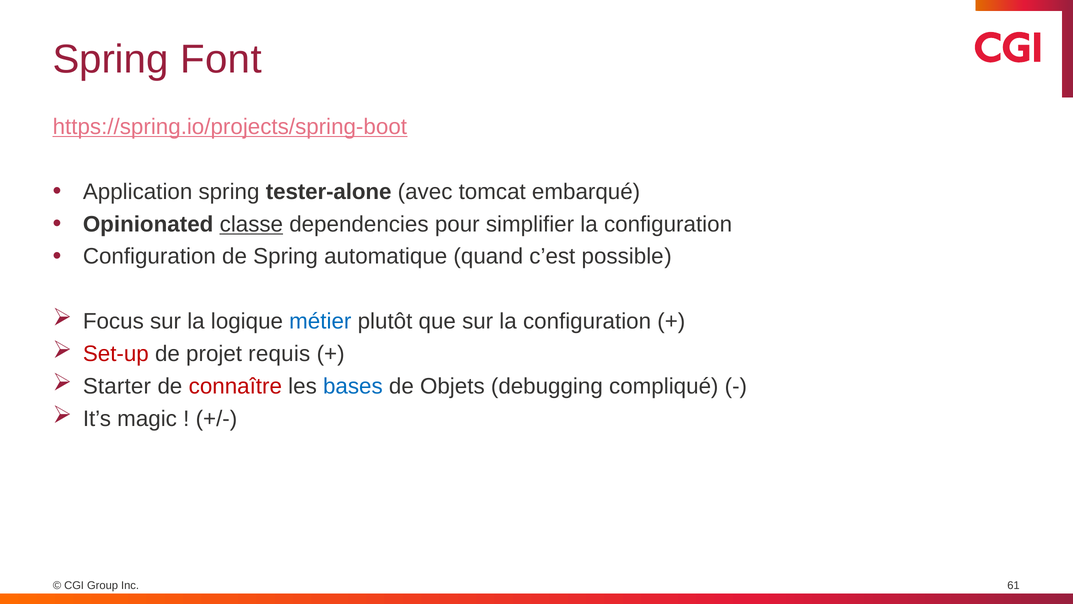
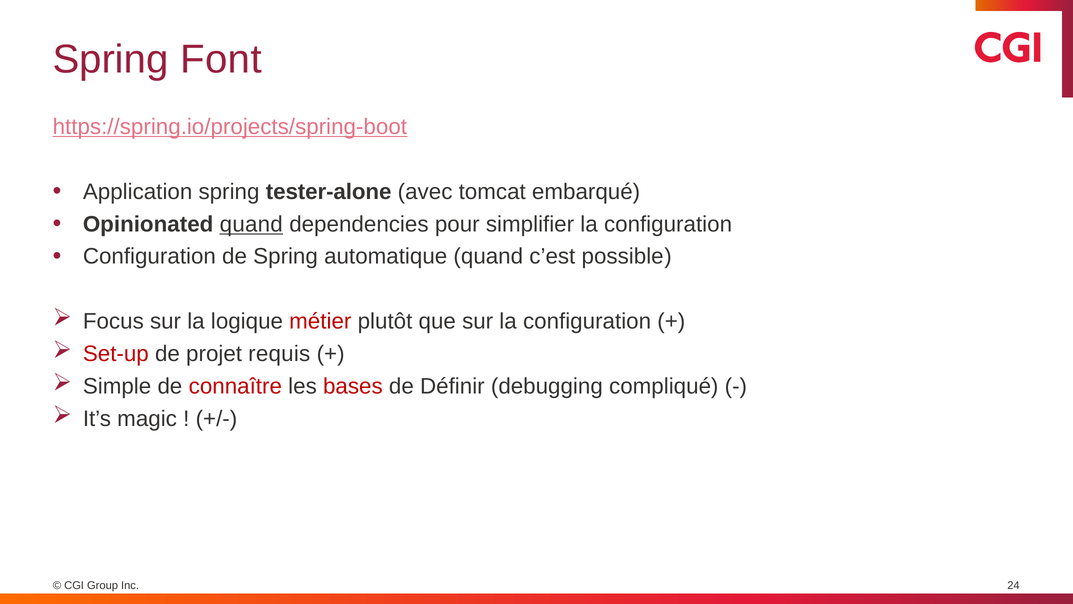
Opinionated classe: classe -> quand (251, 224)
métier colour: blue -> red (320, 321)
Starter: Starter -> Simple (117, 386)
bases colour: blue -> red (353, 386)
Objets: Objets -> Définir (452, 386)
61: 61 -> 24 (1013, 585)
